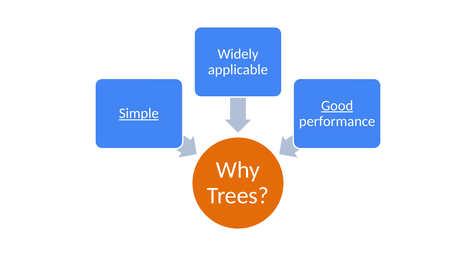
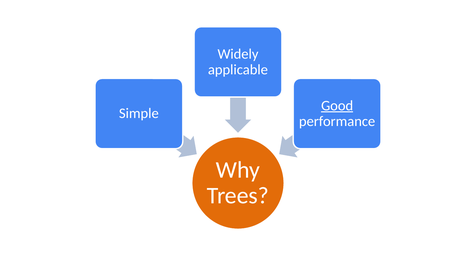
Simple underline: present -> none (139, 113)
